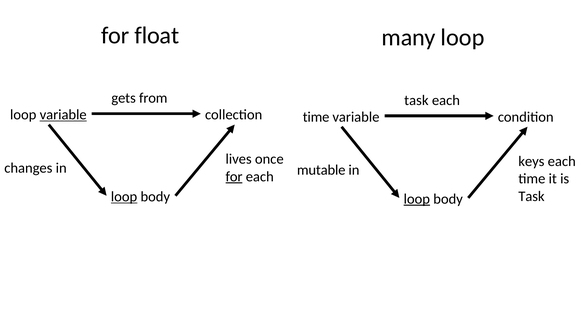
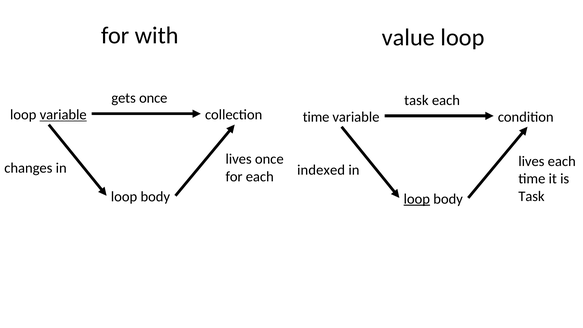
float: float -> with (157, 35)
many: many -> value (408, 37)
gets from: from -> once (153, 98)
keys: keys -> lives (531, 161)
mutable: mutable -> indexed (321, 170)
for underline: present -> none (234, 177)
loop underline: present -> none (124, 197)
